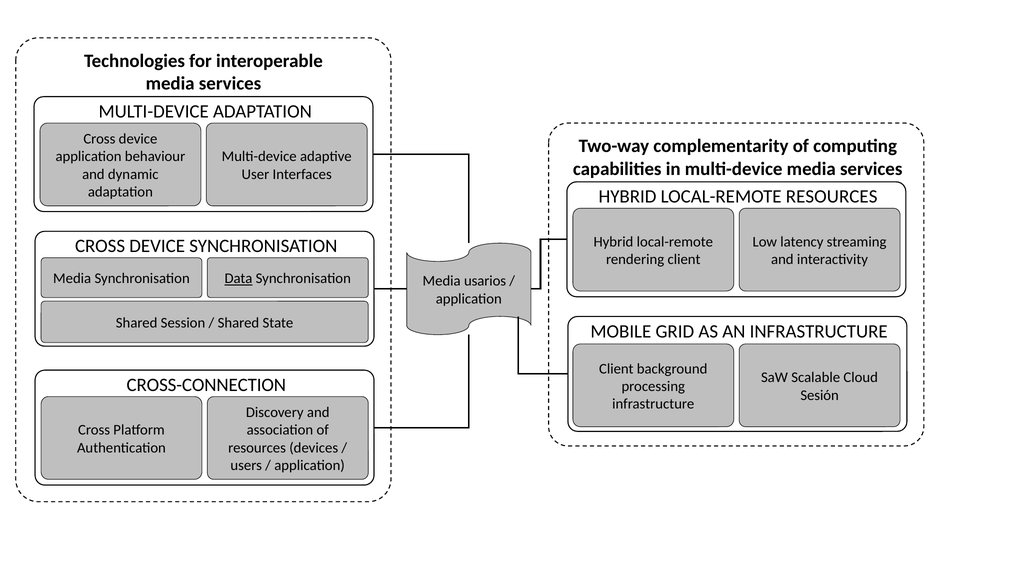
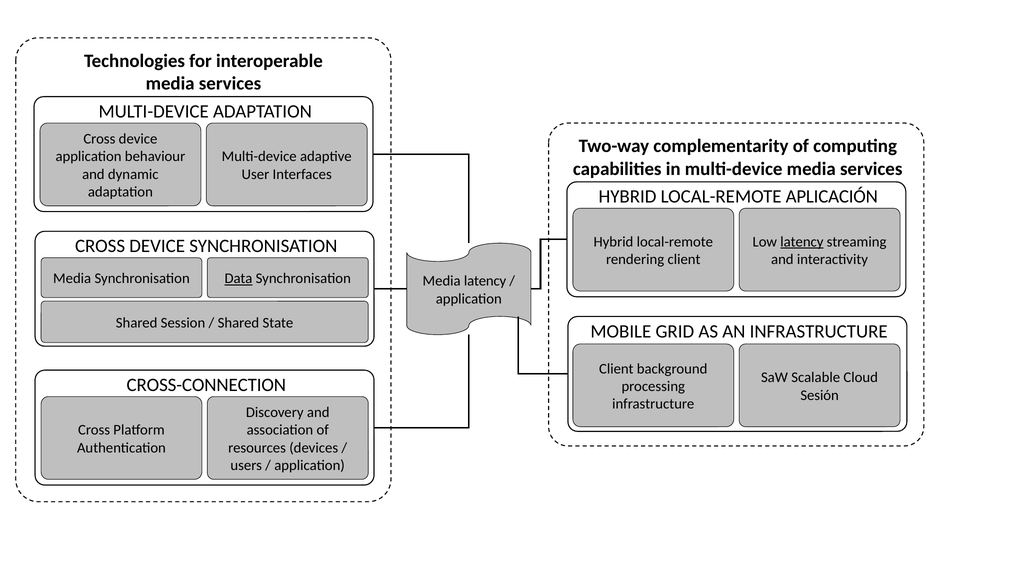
LOCAL-REMOTE RESOURCES: RESOURCES -> APLICACIÓN (832, 196)
latency underline: none -> present (802, 242)
Media usarios: usarios -> latency (485, 281)
